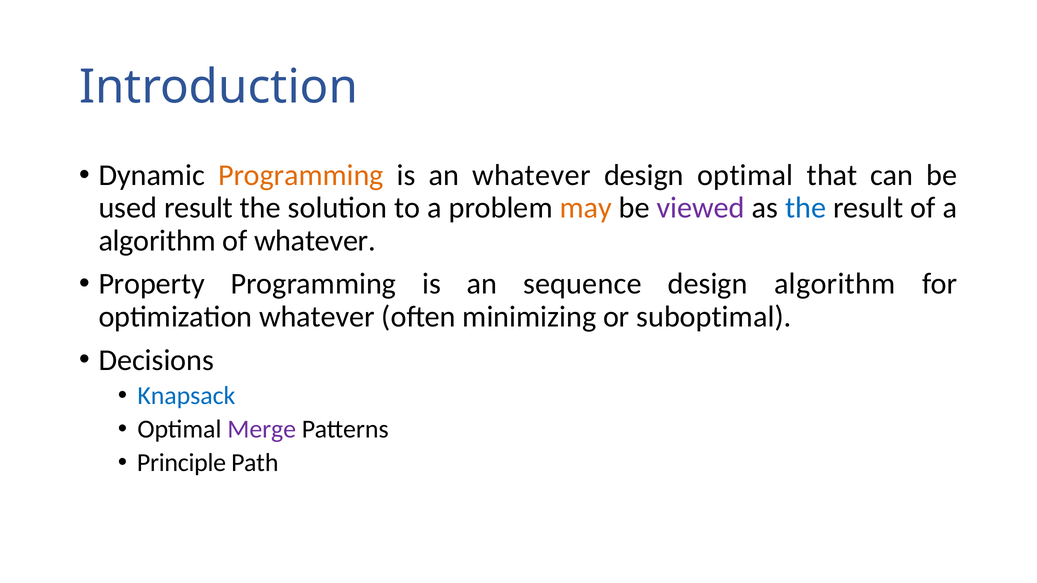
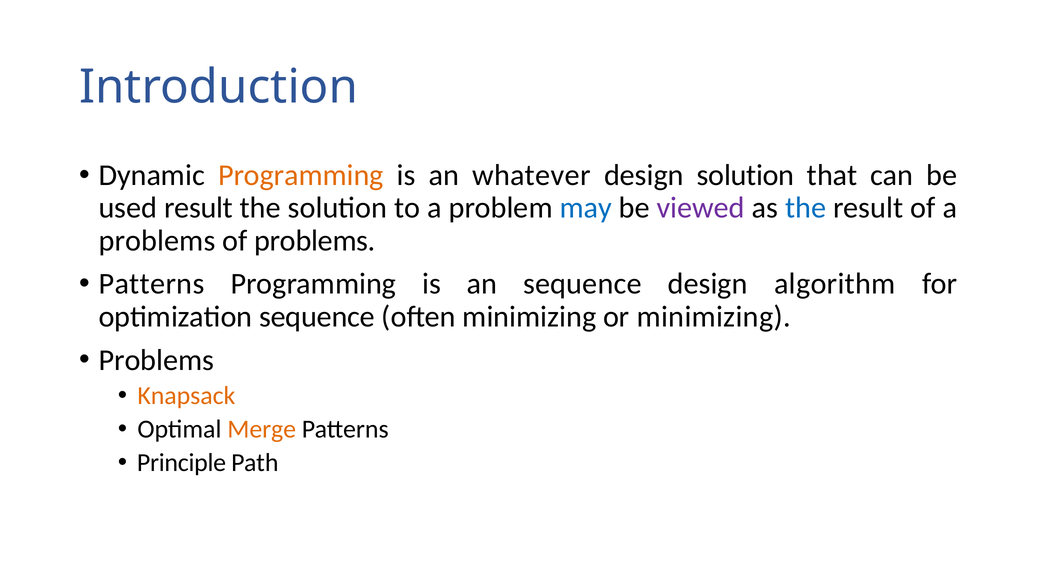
design optimal: optimal -> solution (746, 175)
may colour: orange -> blue (586, 208)
algorithm: algorithm -> problems (157, 241)
of whatever: whatever -> problems (315, 241)
Property: Property -> Patterns (152, 284)
optimization whatever: whatever -> sequence (317, 317)
or suboptimal: suboptimal -> minimizing (714, 317)
Decisions: Decisions -> Problems (156, 360)
Knapsack colour: blue -> orange (186, 396)
Merge colour: purple -> orange (262, 429)
